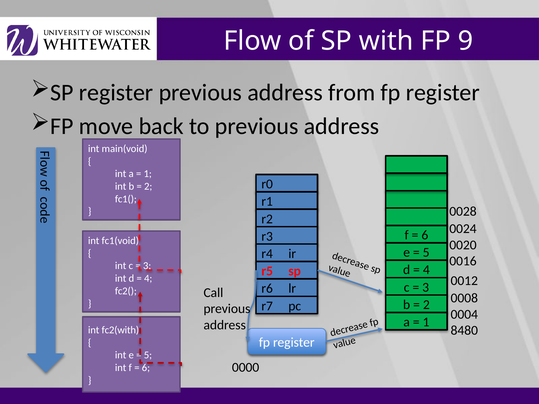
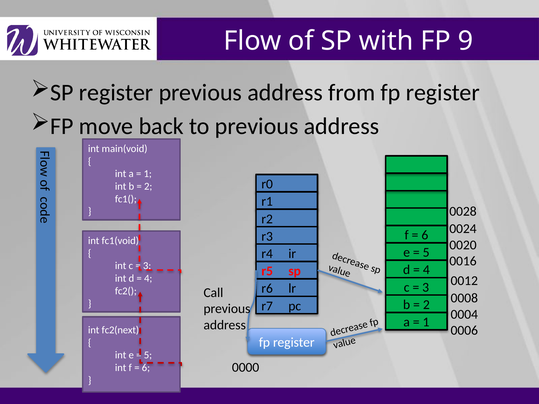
8480: 8480 -> 0006 (464, 331)
fc2(with: fc2(with -> fc2(next (120, 330)
